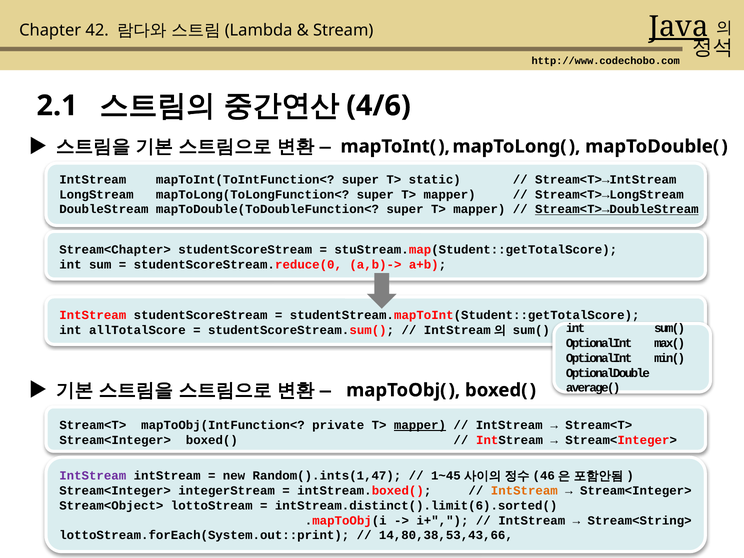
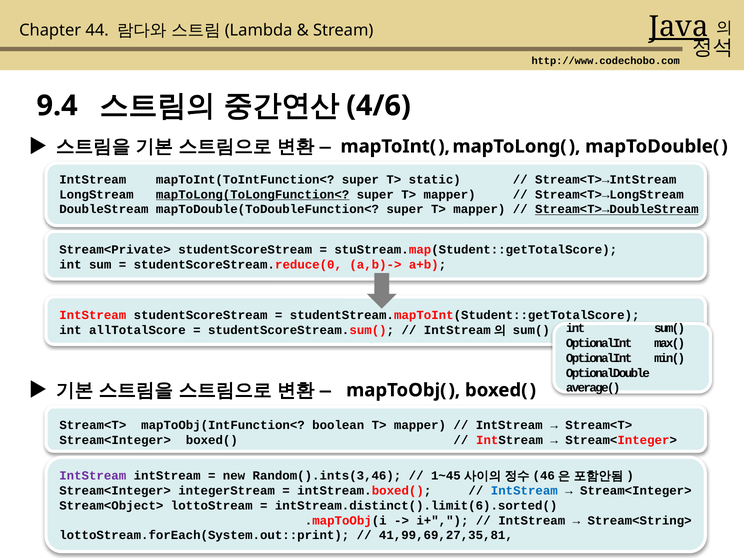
42: 42 -> 44 (97, 30)
2.1: 2.1 -> 9.4 (57, 106)
mapToLong(ToLongFunction< underline: none -> present (253, 194)
Stream<Chapter>: Stream<Chapter> -> Stream<Private> (115, 250)
private: private -> boolean (338, 425)
mapper underline: present -> none (420, 425)
Random().ints(1,47: Random().ints(1,47 -> Random().ints(3,46 (327, 476)
IntStream colour: orange -> blue (524, 491)
14,80,38,53,43,66: 14,80,38,53,43,66 -> 41,99,69,27,35,81 (446, 535)
